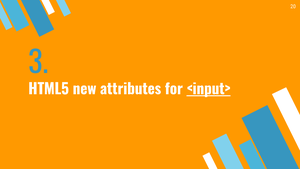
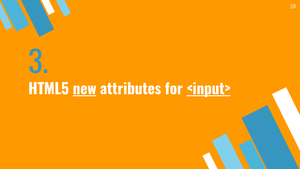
new underline: none -> present (85, 89)
